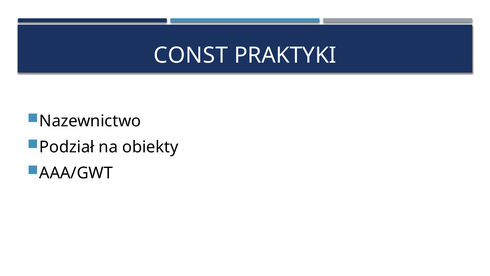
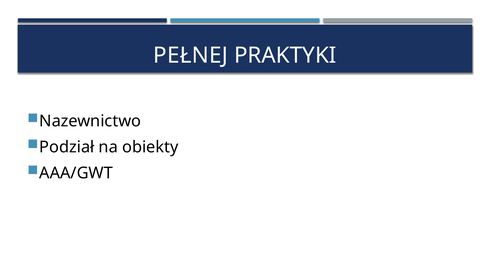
CONST: CONST -> PEŁNEJ (191, 55)
